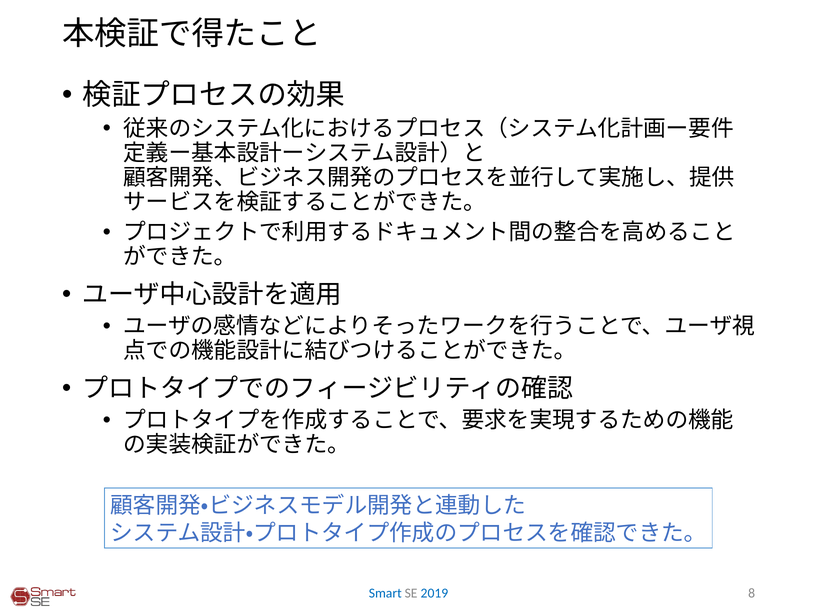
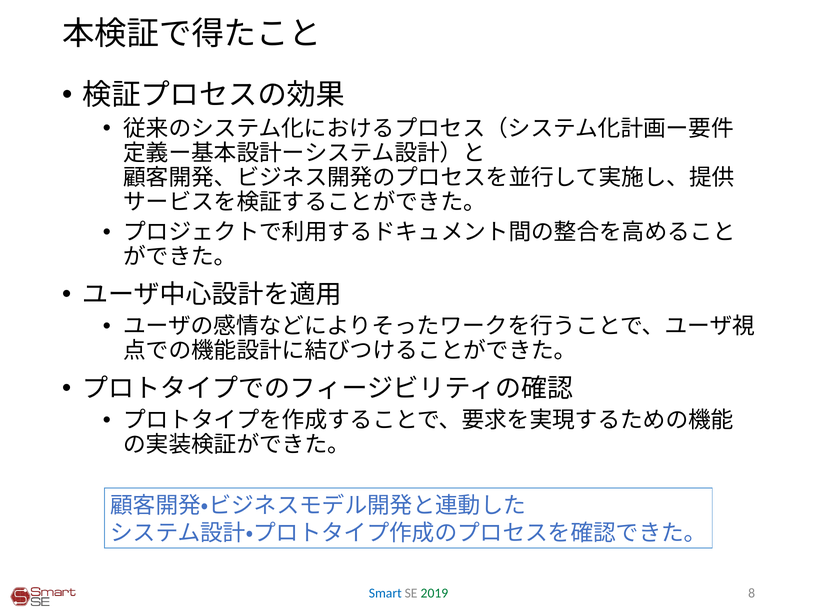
2019 colour: blue -> green (434, 593)
